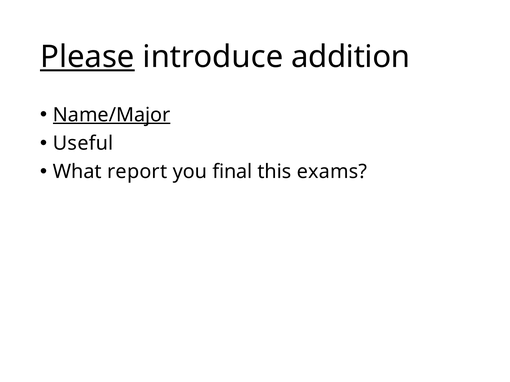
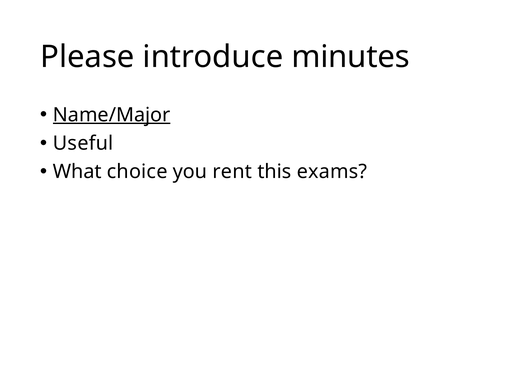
Please underline: present -> none (87, 57)
addition: addition -> minutes (351, 57)
report: report -> choice (137, 172)
final: final -> rent (232, 172)
